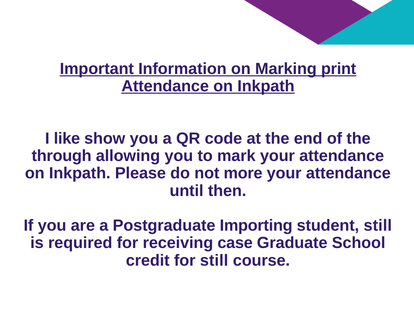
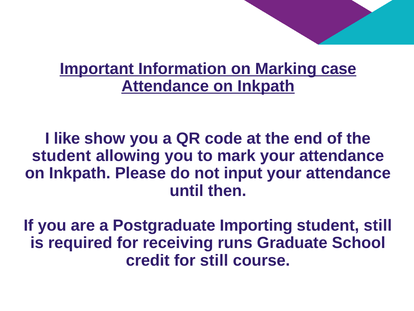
print: print -> case (339, 69)
through: through -> student (61, 156)
more: more -> input (243, 173)
case: case -> runs (235, 243)
